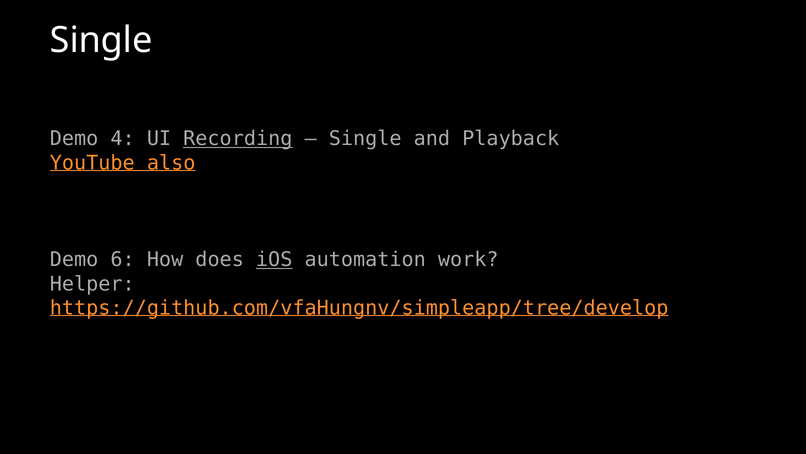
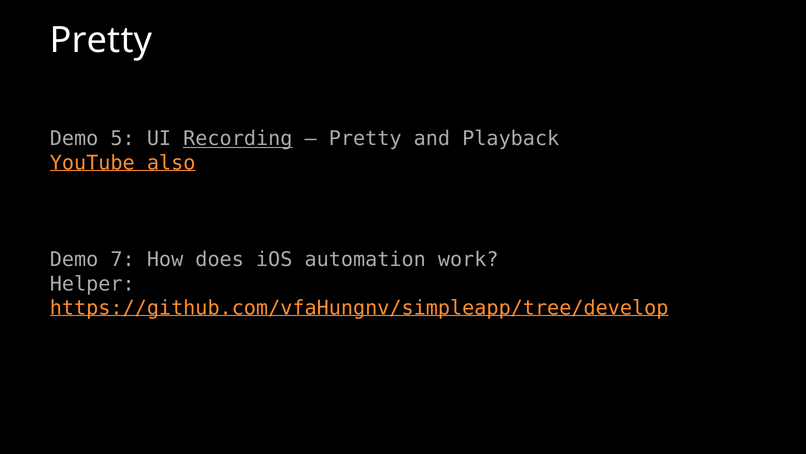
Single: Single -> Pretty (101, 40)
4: 4 -> 5 (123, 139)
Single: Single -> Pretty (365, 139)
6: 6 -> 7 (123, 259)
iOS underline: present -> none (274, 259)
